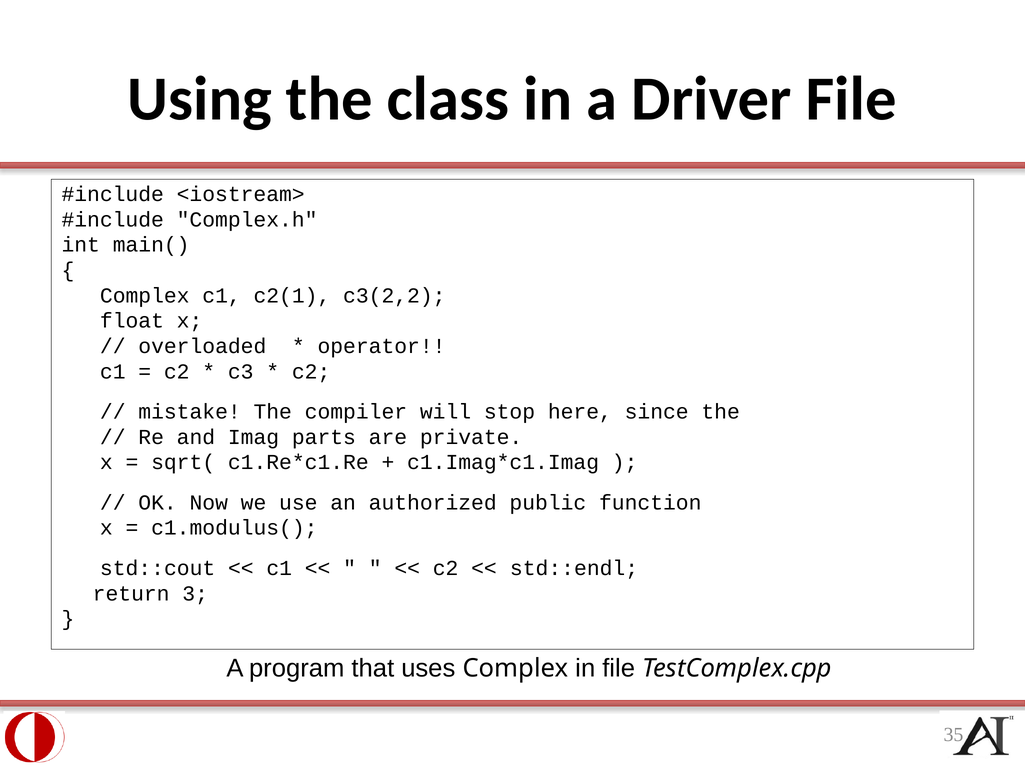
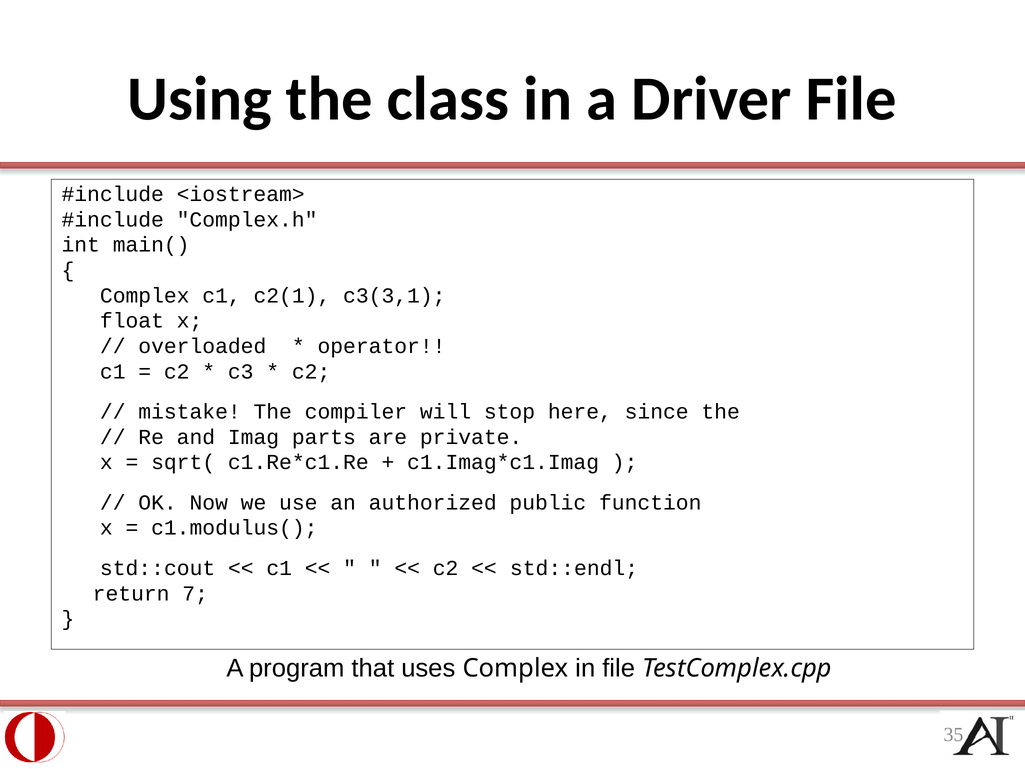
c3(2,2: c3(2,2 -> c3(3,1 (394, 295)
3: 3 -> 7 (195, 593)
